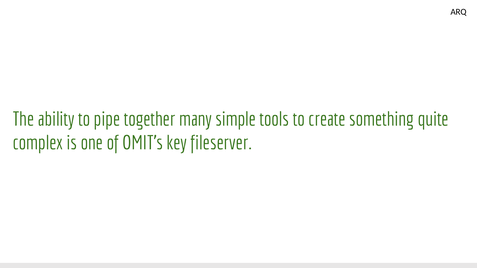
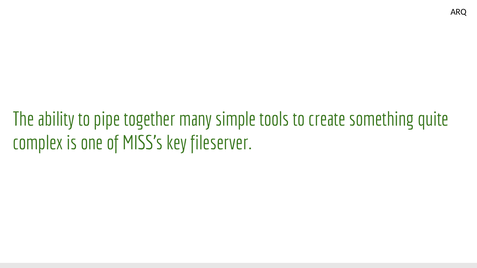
OMIT's: OMIT's -> MISS's (143, 143)
